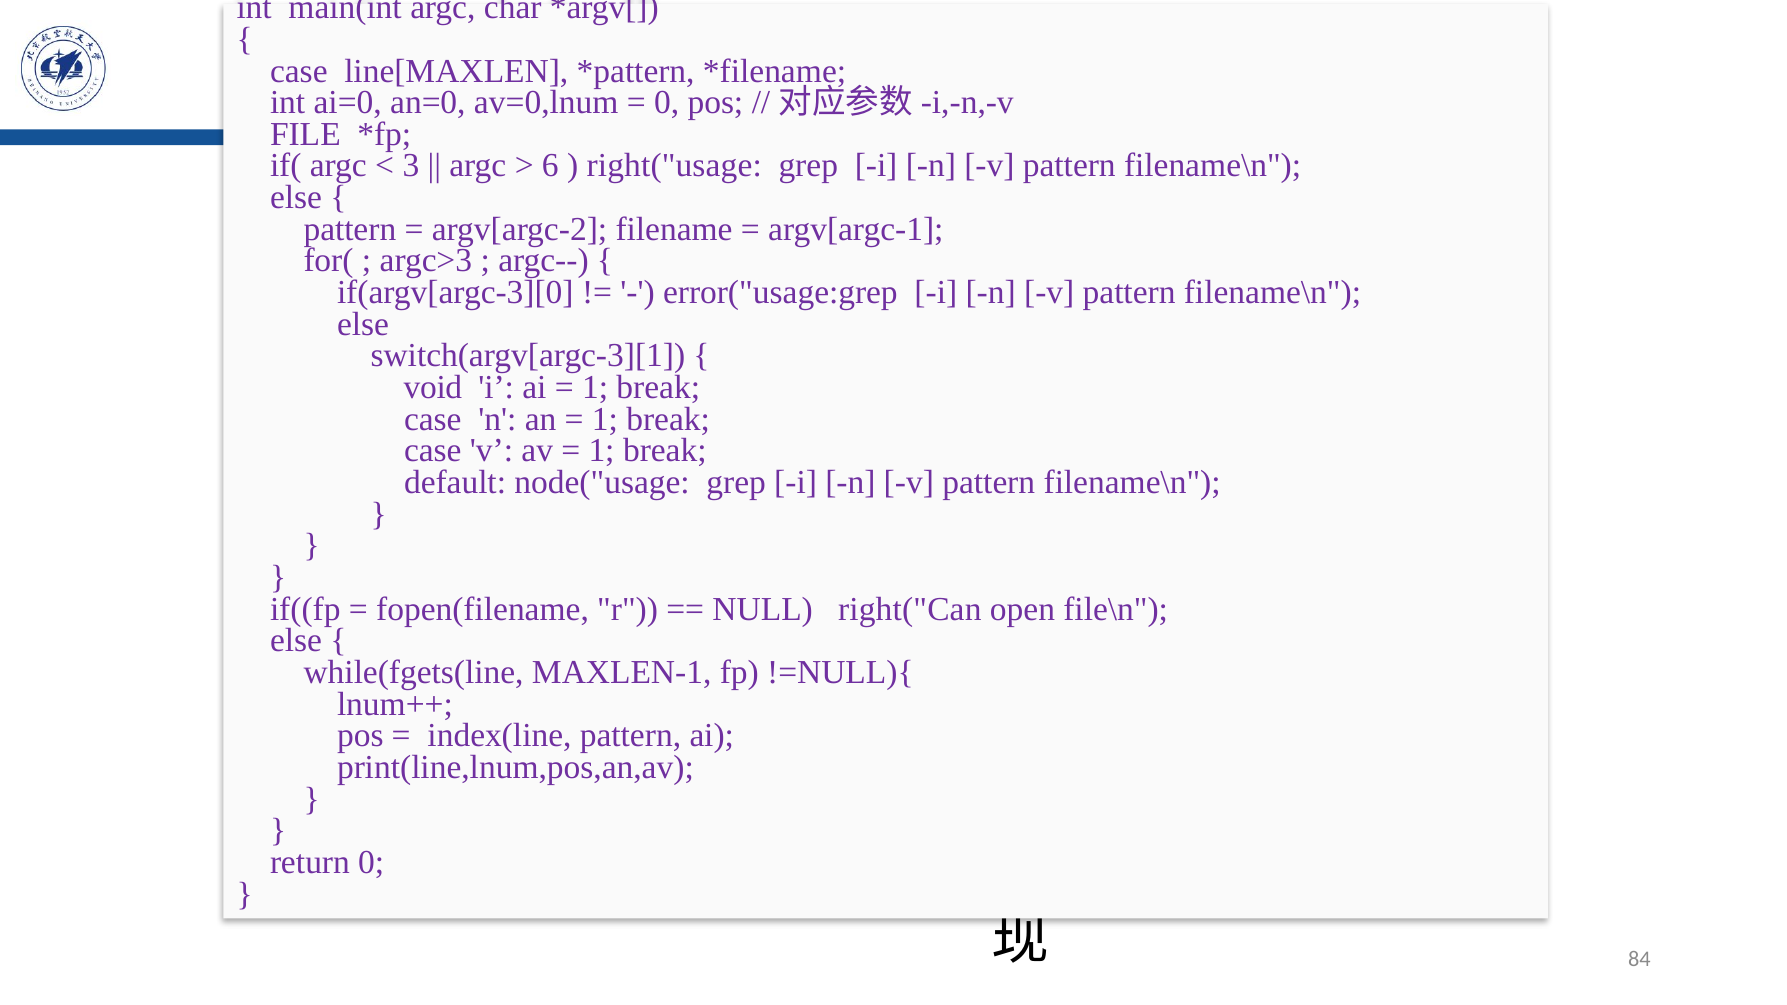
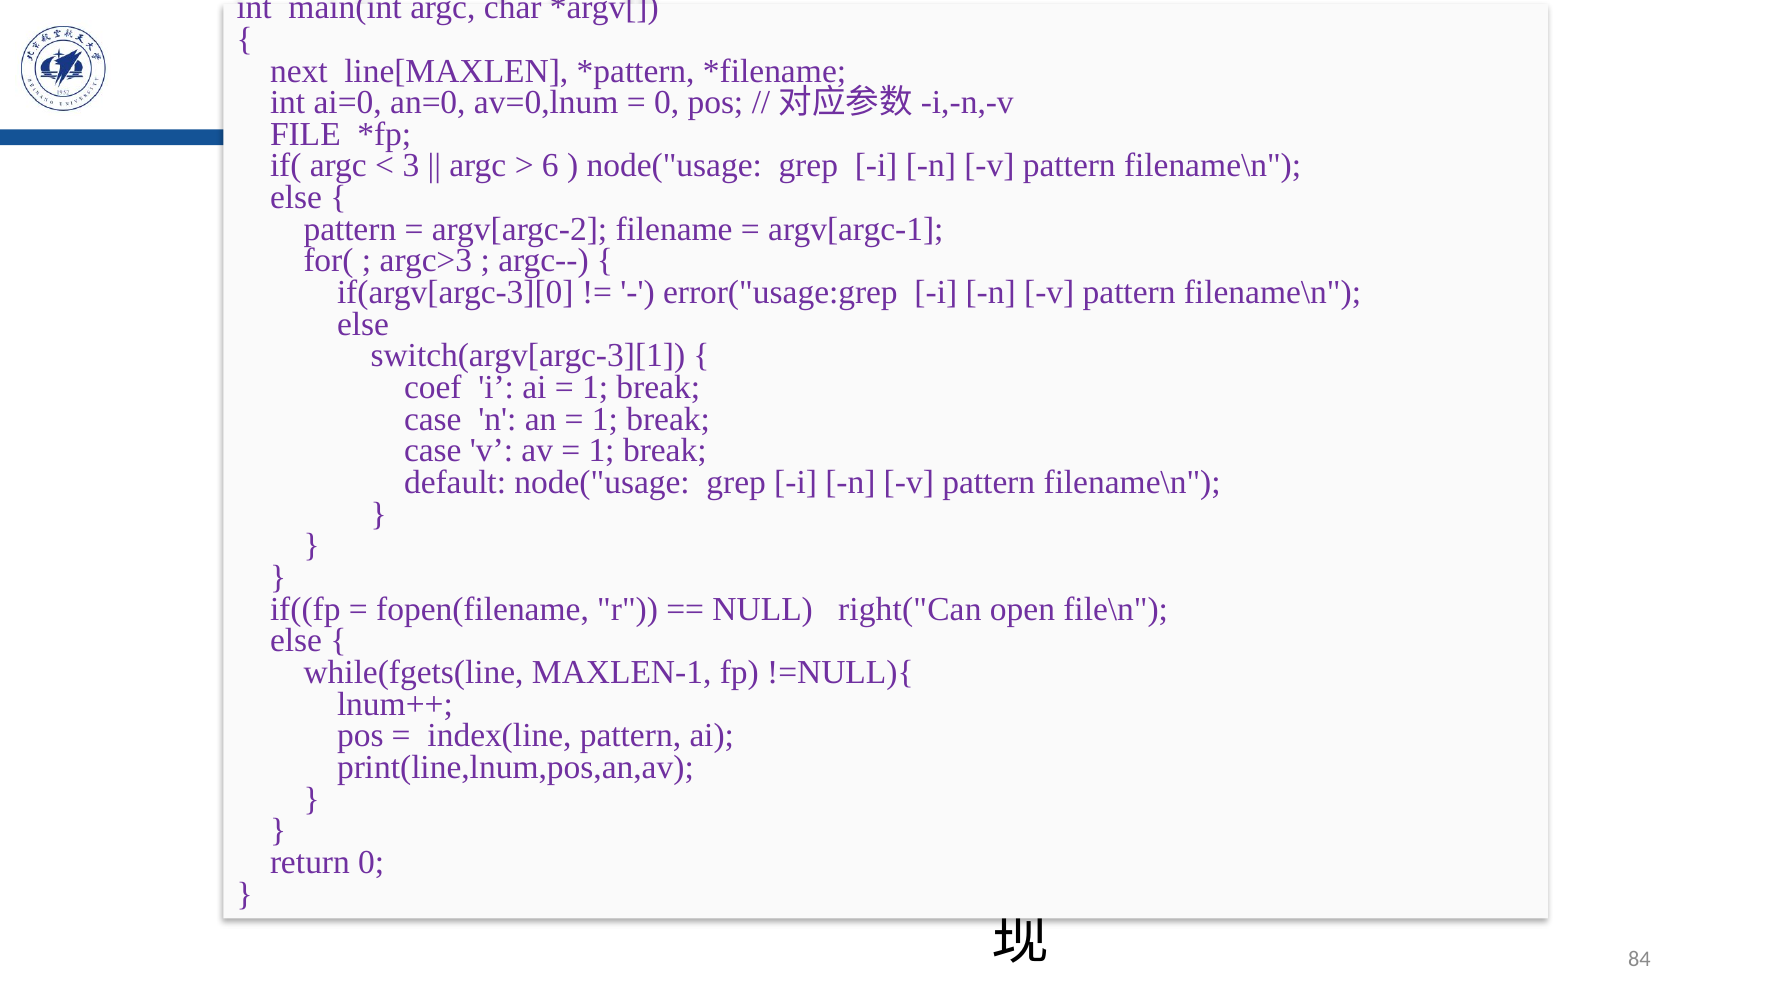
case: case -> next (299, 71)
right("usage: right("usage -> node("usage (674, 166)
void: void -> coef (433, 388)
